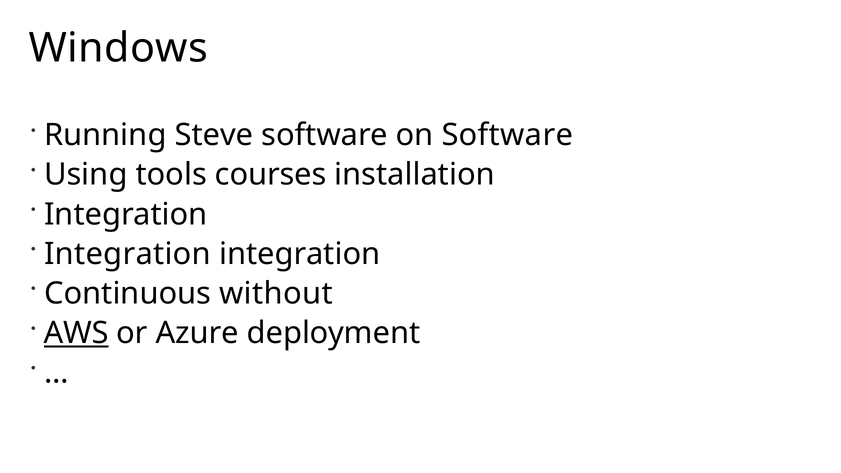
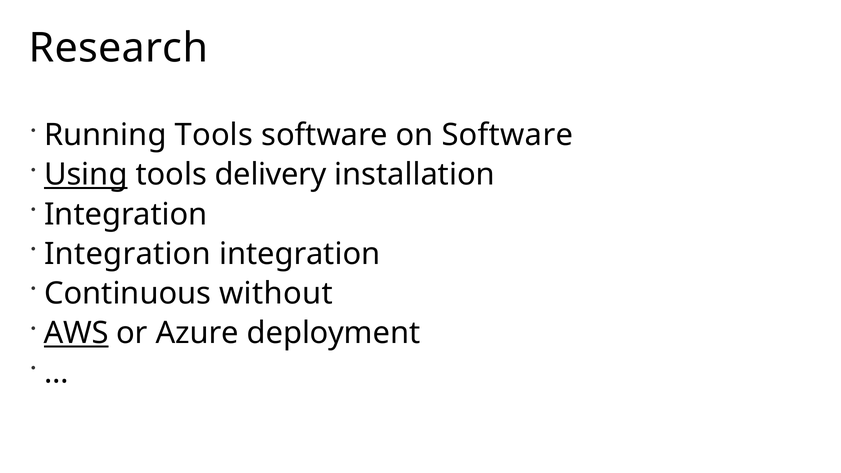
Windows: Windows -> Research (118, 48)
Running Steve: Steve -> Tools (214, 135)
Using underline: none -> present (86, 175)
courses: courses -> delivery (271, 175)
